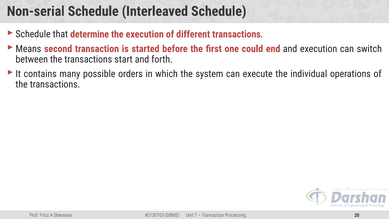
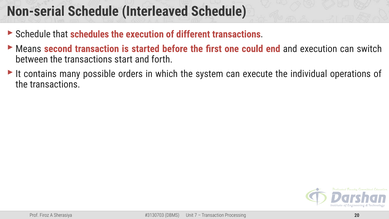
determine: determine -> schedules (90, 34)
